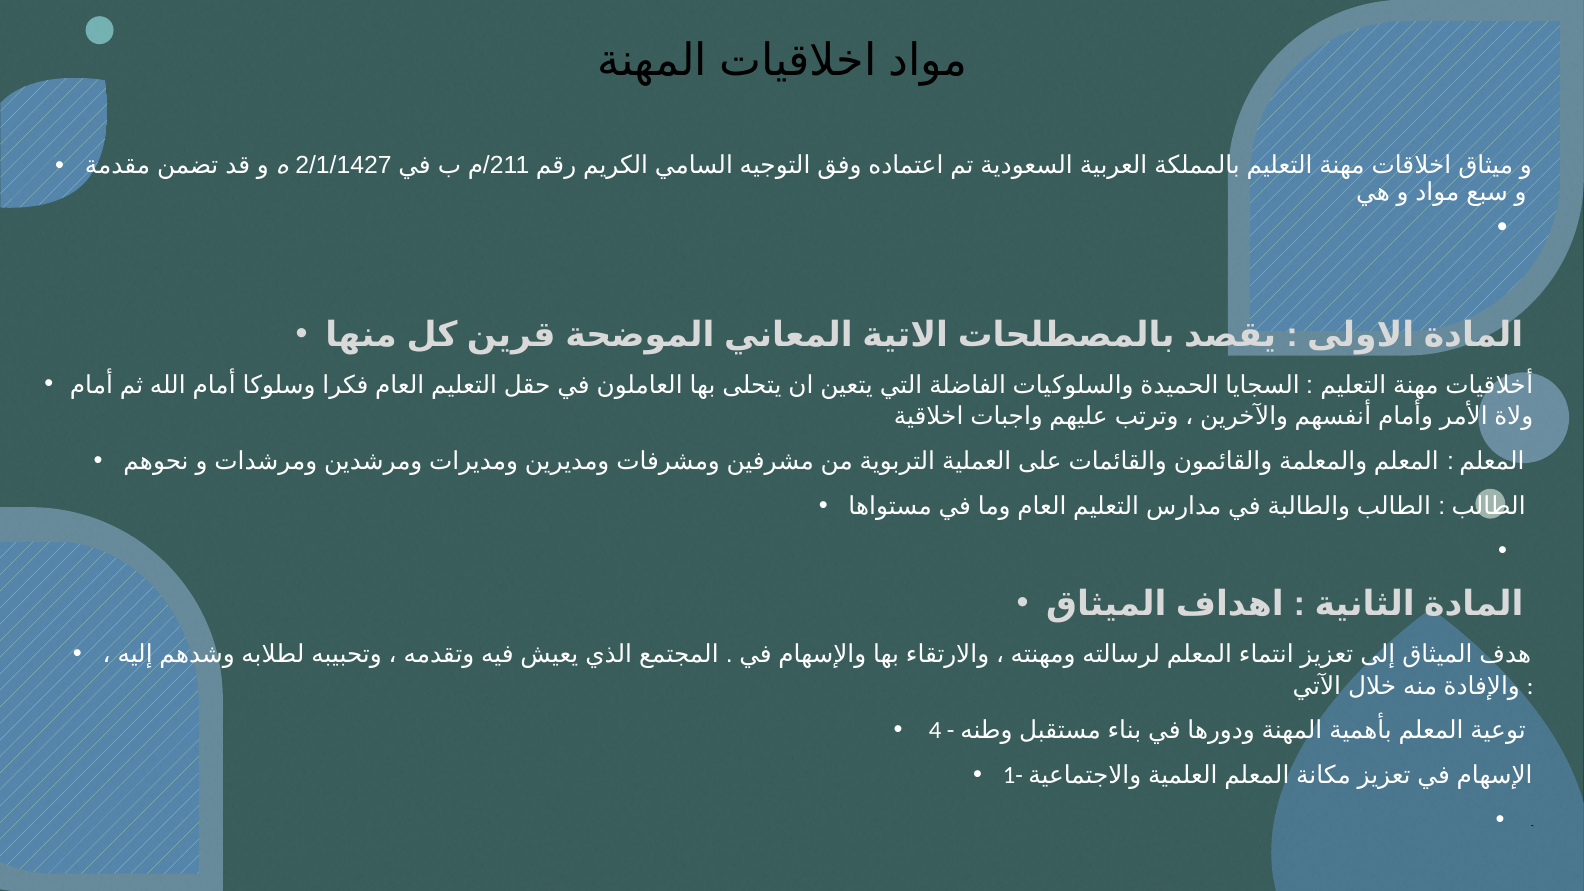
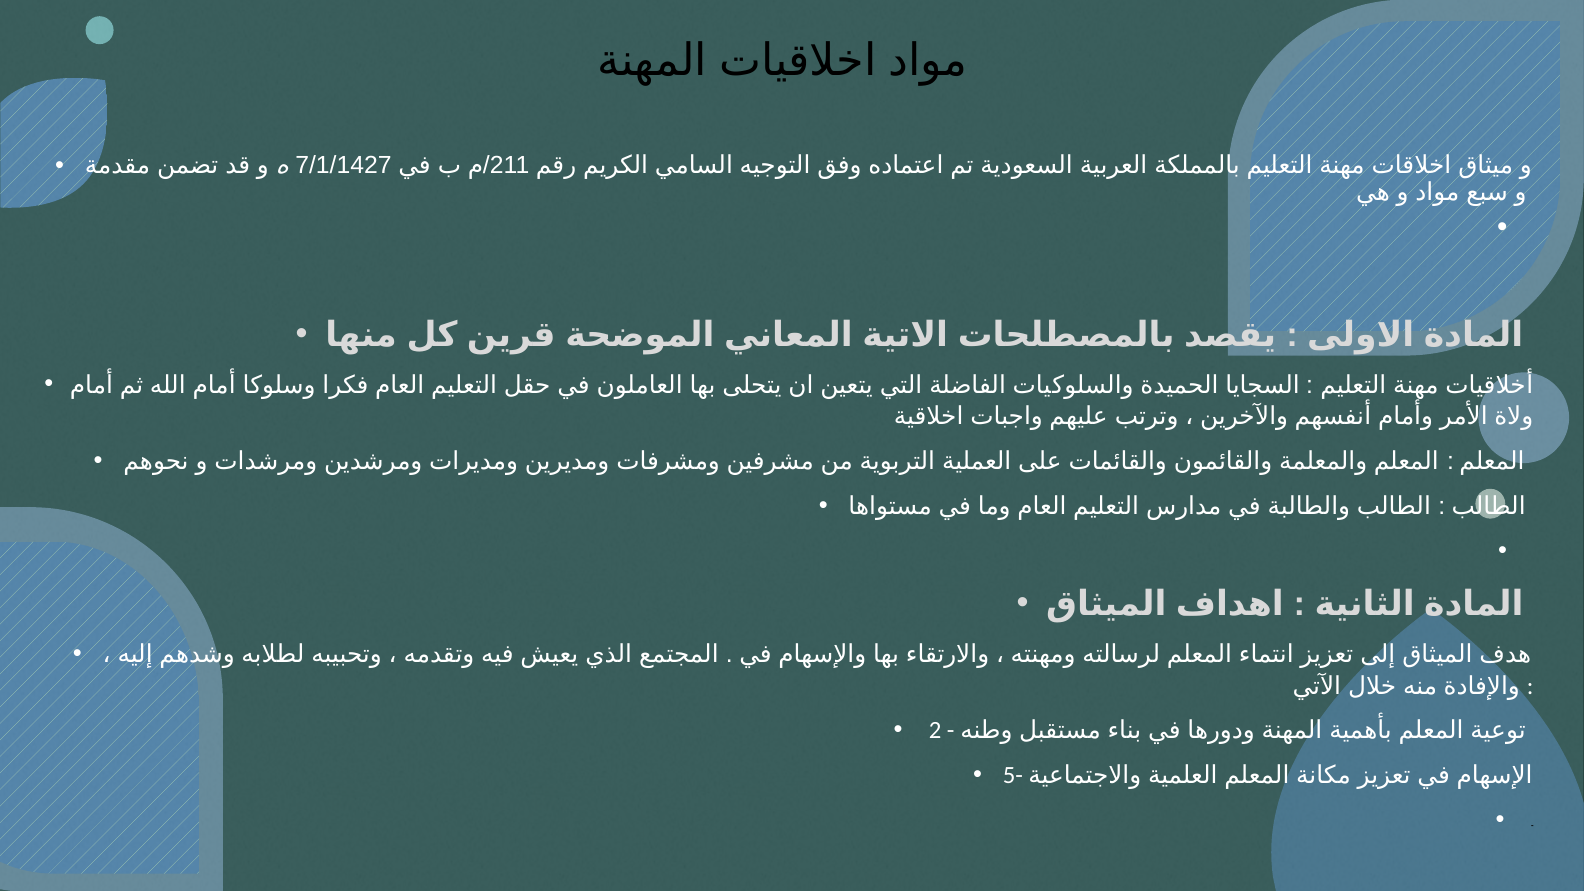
2/1/1427: 2/1/1427 -> 7/1/1427 (343, 166)
4: 4 -> 2 (935, 731)
1-: 1- -> 5- (1013, 776)
